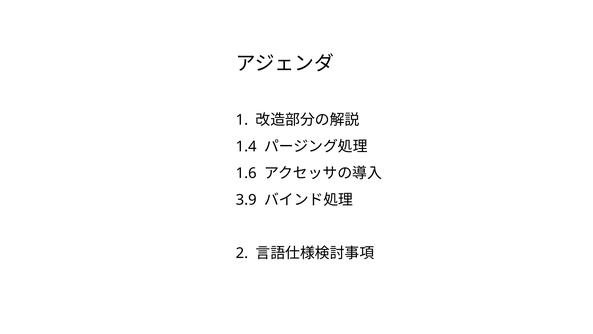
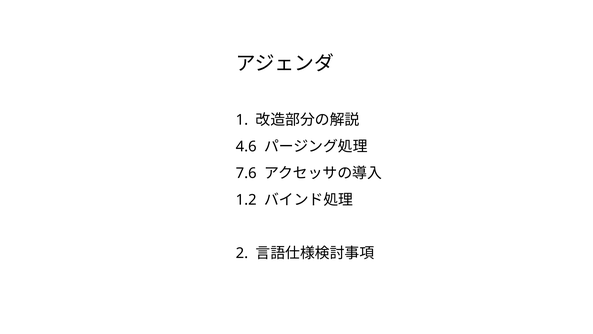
1.4: 1.4 -> 4.6 (246, 146)
1.6: 1.6 -> 7.6 (246, 173)
3.9: 3.9 -> 1.2 (246, 200)
